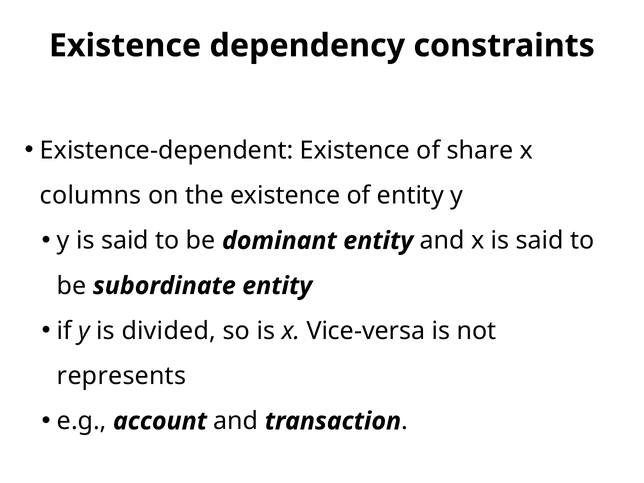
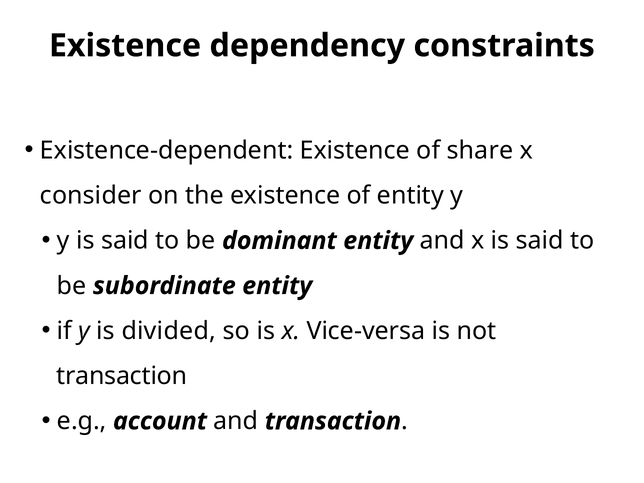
columns: columns -> consider (91, 196)
represents: represents -> transaction (122, 376)
